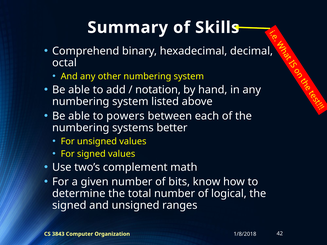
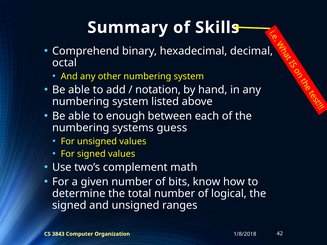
powers: powers -> enough (126, 116)
better: better -> guess (172, 128)
